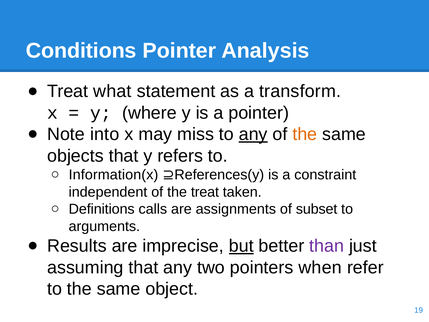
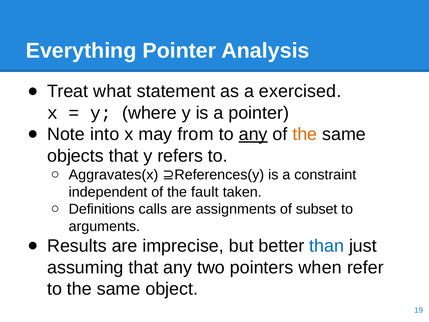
Conditions: Conditions -> Everything (81, 51)
transform: transform -> exercised (300, 91)
miss: miss -> from (196, 134)
Information(x: Information(x -> Aggravates(x (113, 175)
the treat: treat -> fault (205, 192)
but underline: present -> none (241, 246)
than colour: purple -> blue (327, 246)
